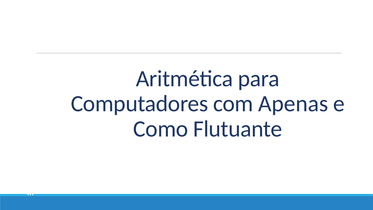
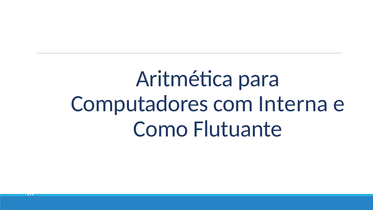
Apenas: Apenas -> Interna (293, 104)
